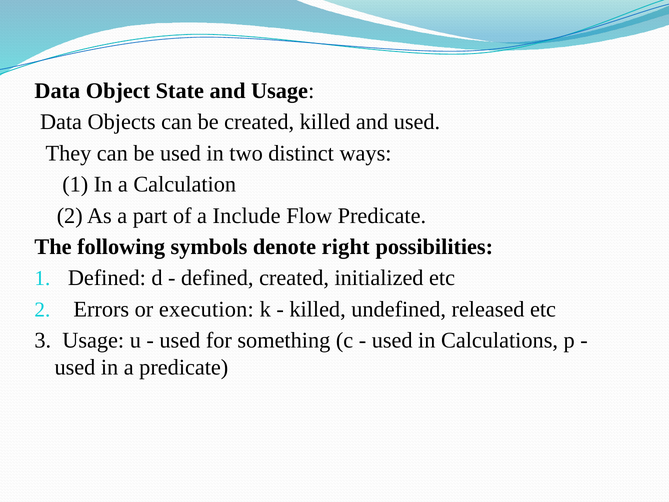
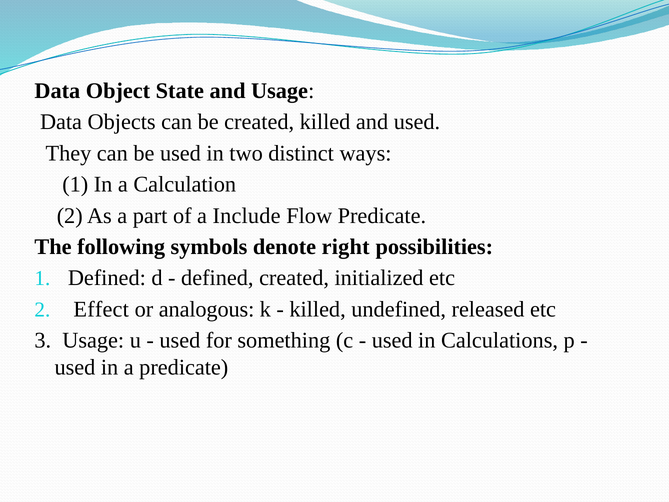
Errors: Errors -> Effect (101, 309)
execution: execution -> analogous (207, 309)
